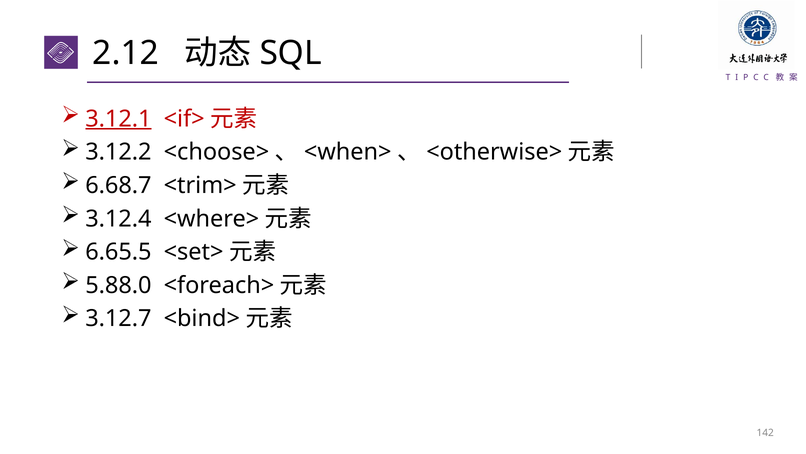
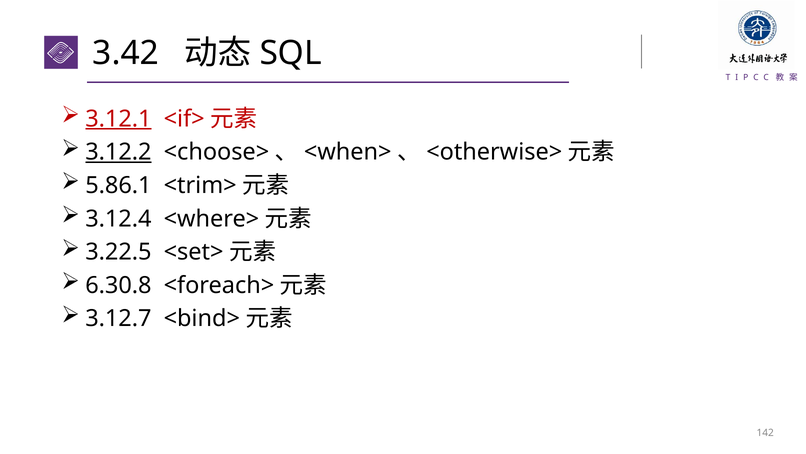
2.12: 2.12 -> 3.42 (126, 53)
3.12.2 underline: none -> present (118, 152)
6.68.7: 6.68.7 -> 5.86.1 (118, 185)
6.65.5: 6.65.5 -> 3.22.5 (118, 252)
5.88.0: 5.88.0 -> 6.30.8 (118, 285)
